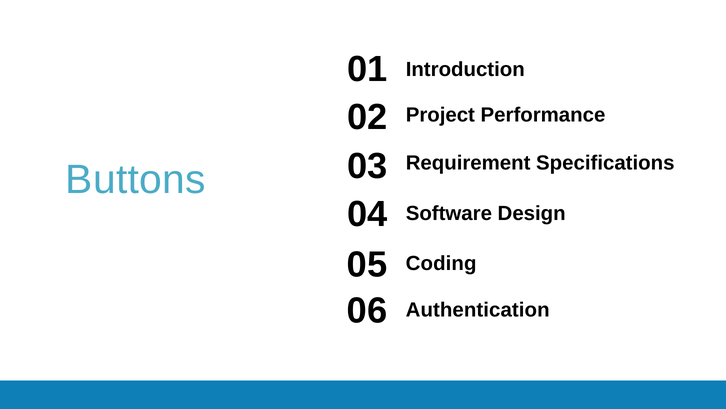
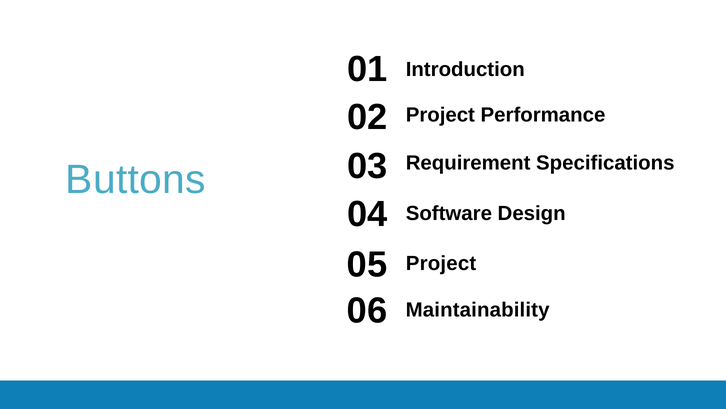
Coding: Coding -> Project (441, 263)
Authentication: Authentication -> Maintainability (478, 310)
